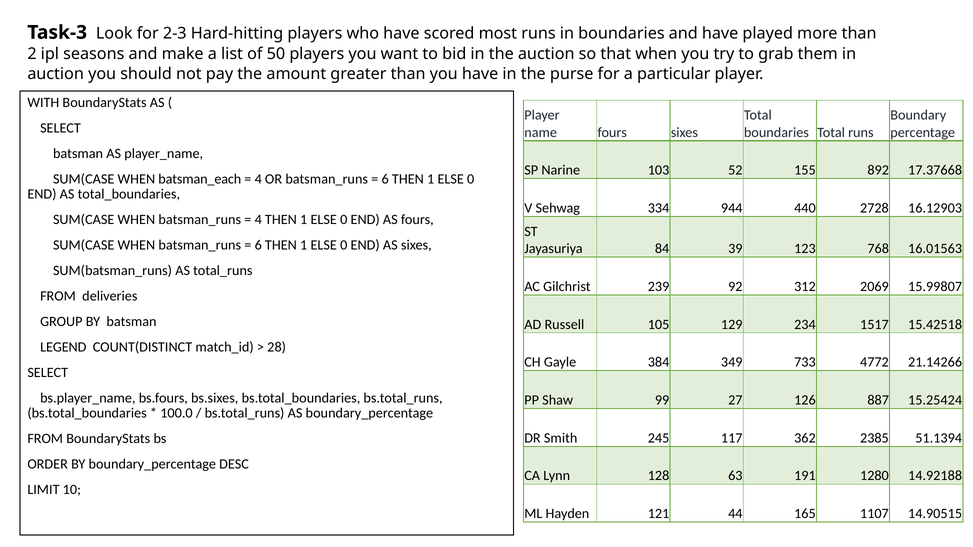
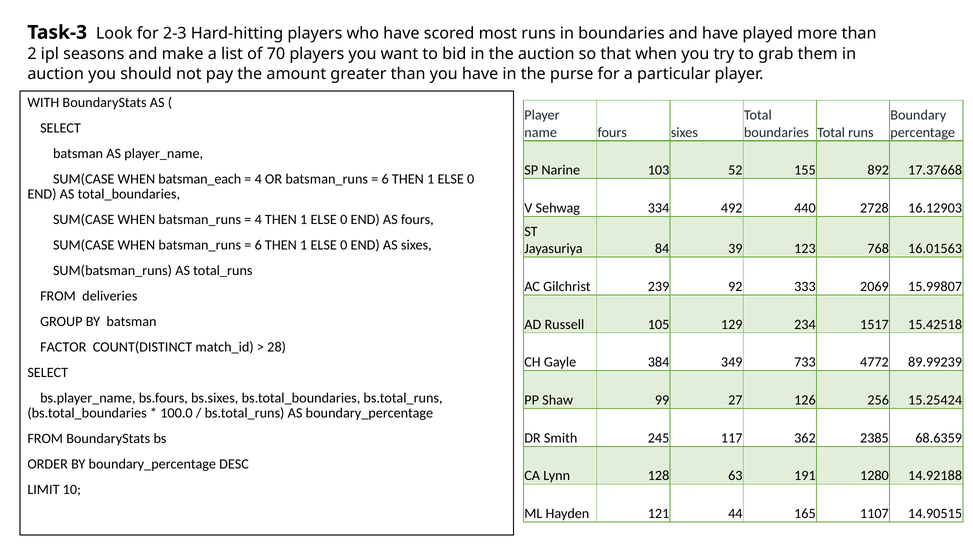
50: 50 -> 70 (276, 54)
944: 944 -> 492 (732, 208)
312: 312 -> 333 (805, 287)
LEGEND: LEGEND -> FACTOR (63, 347)
21.14266: 21.14266 -> 89.99239 (935, 362)
887: 887 -> 256 (878, 400)
51.1394: 51.1394 -> 68.6359 (939, 438)
